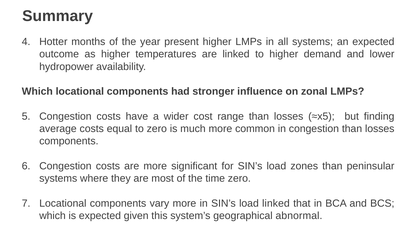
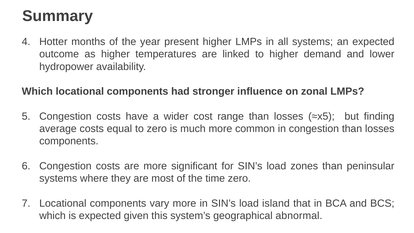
load linked: linked -> island (276, 203)
